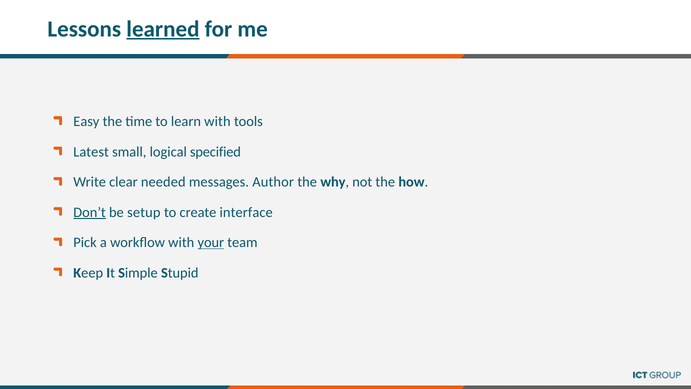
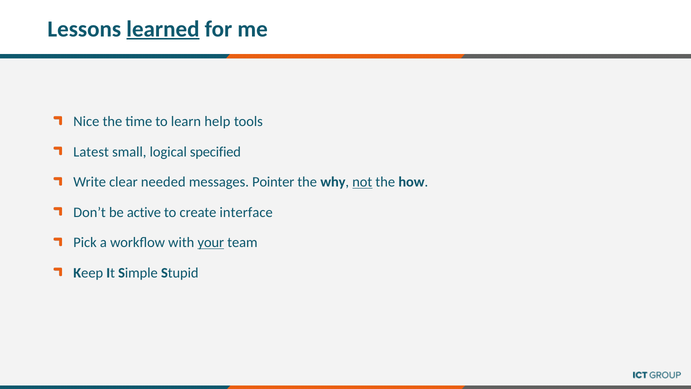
Easy: Easy -> Nice (86, 121)
learn with: with -> help (217, 121)
Author: Author -> Pointer (273, 182)
not underline: none -> present (362, 182)
Don’t underline: present -> none (90, 212)
setup: setup -> active (144, 212)
